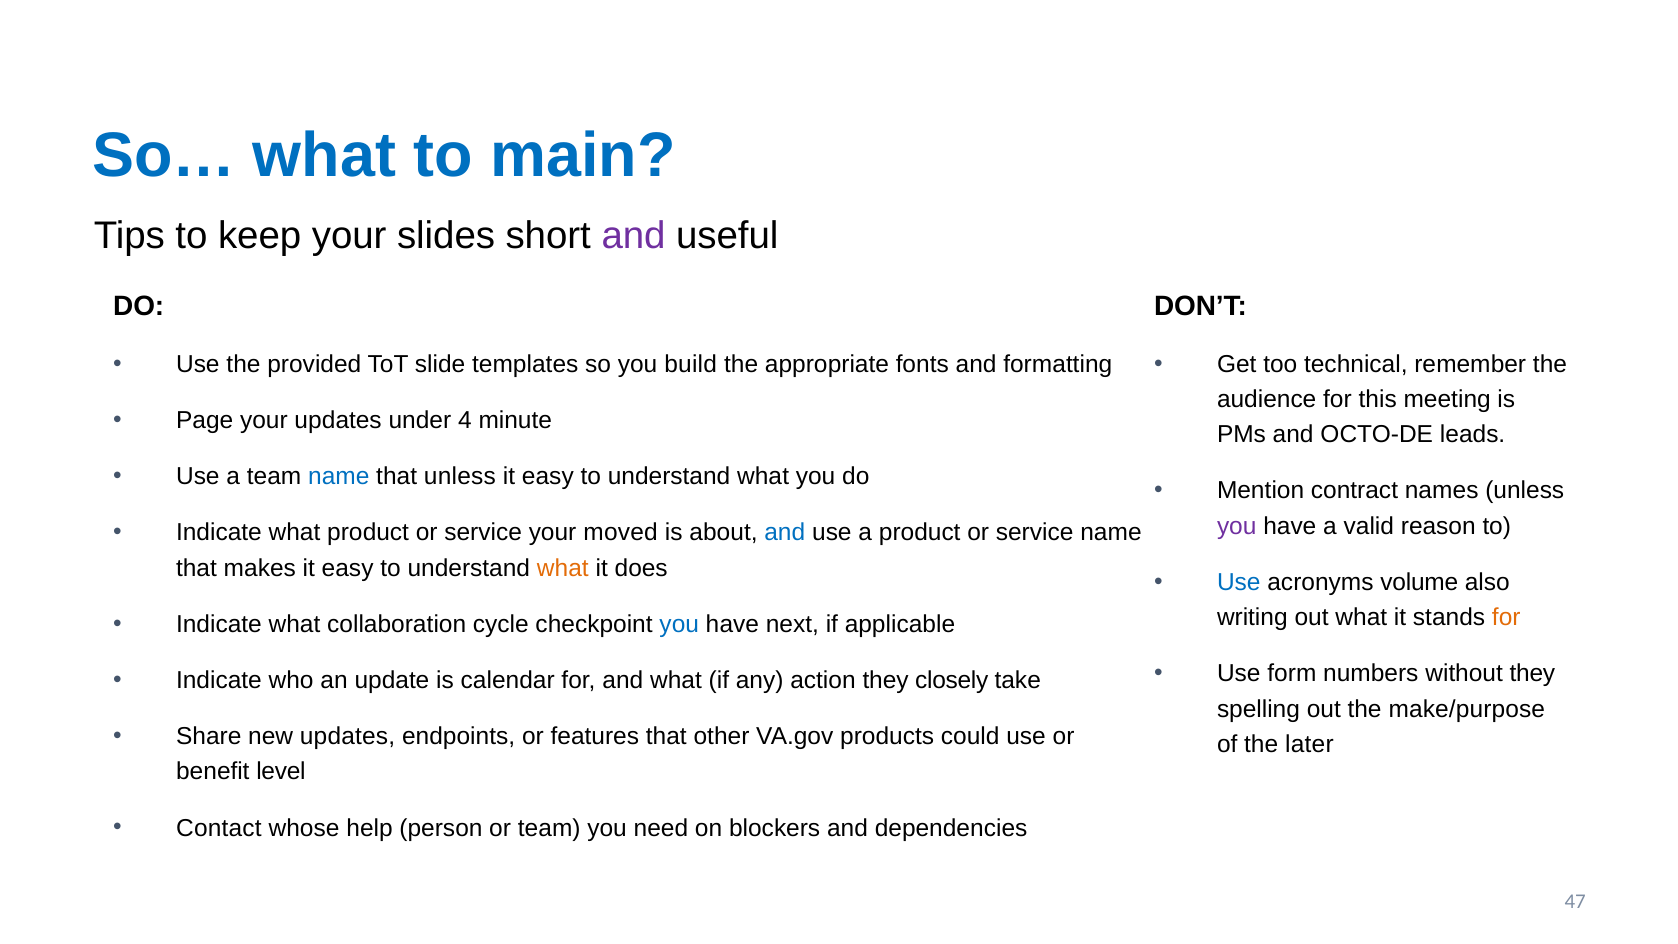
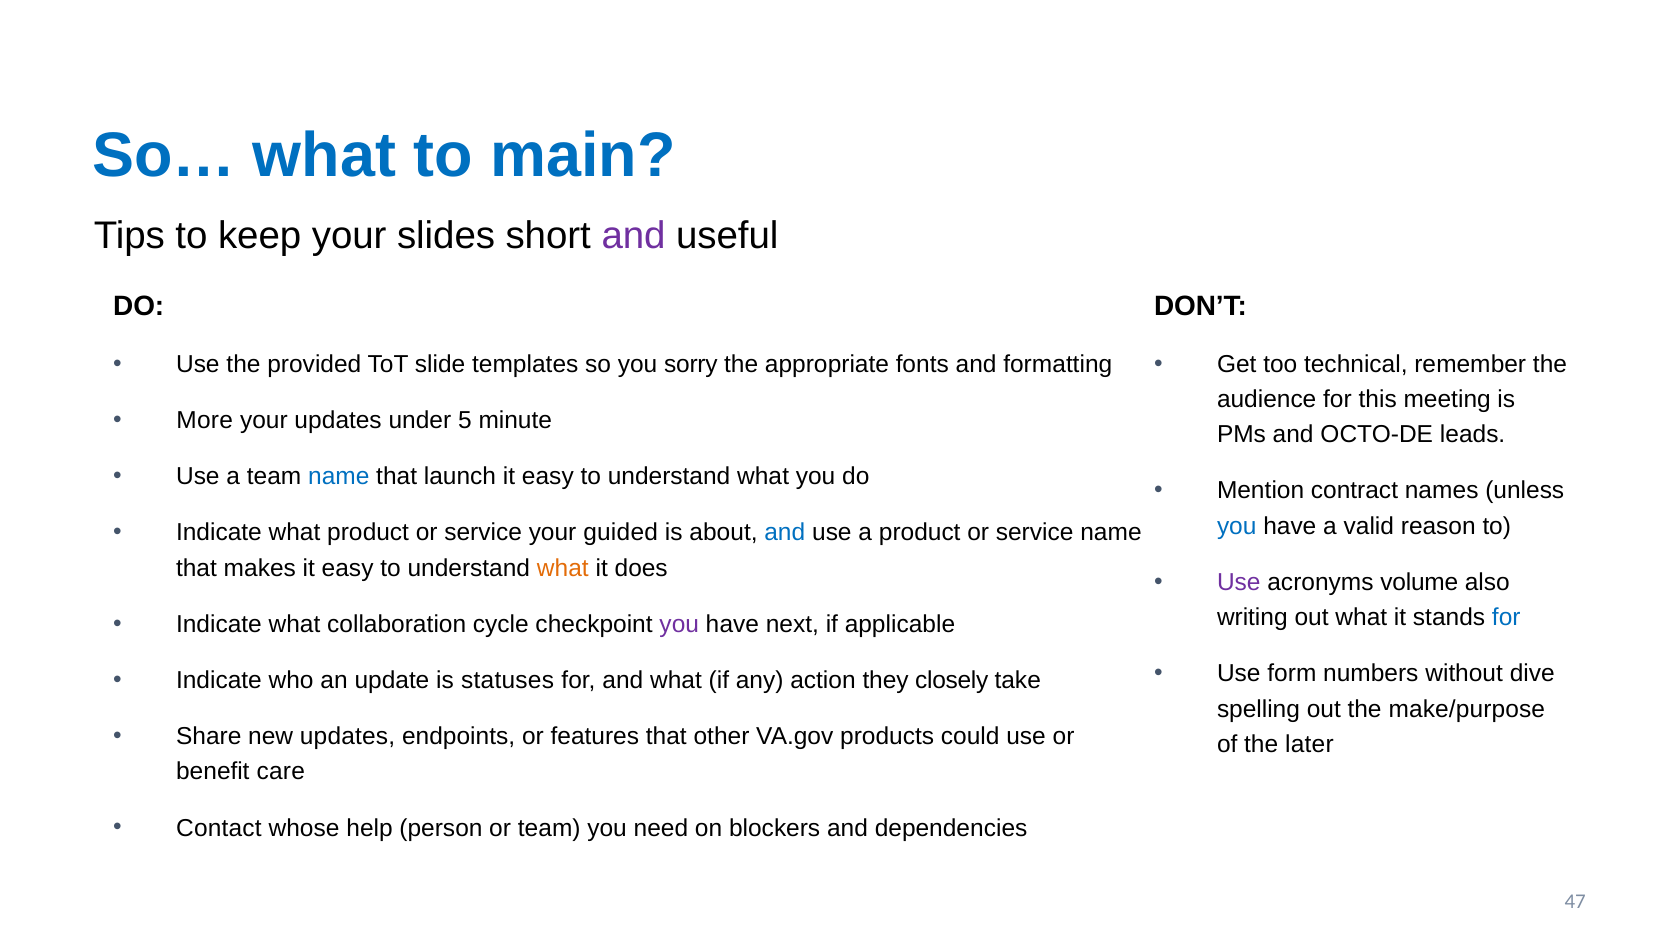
build: build -> sorry (691, 364)
Page: Page -> More (205, 420)
4: 4 -> 5 (465, 420)
that unless: unless -> launch (460, 477)
you colour: purple -> blue (1237, 526)
moved: moved -> guided (621, 533)
Use colour: blue -> purple (1239, 582)
for colour: orange -> blue (1506, 617)
you colour: blue -> purple (679, 624)
without they: they -> dive (1532, 674)
calendar: calendar -> statuses (508, 680)
level: level -> care (281, 772)
